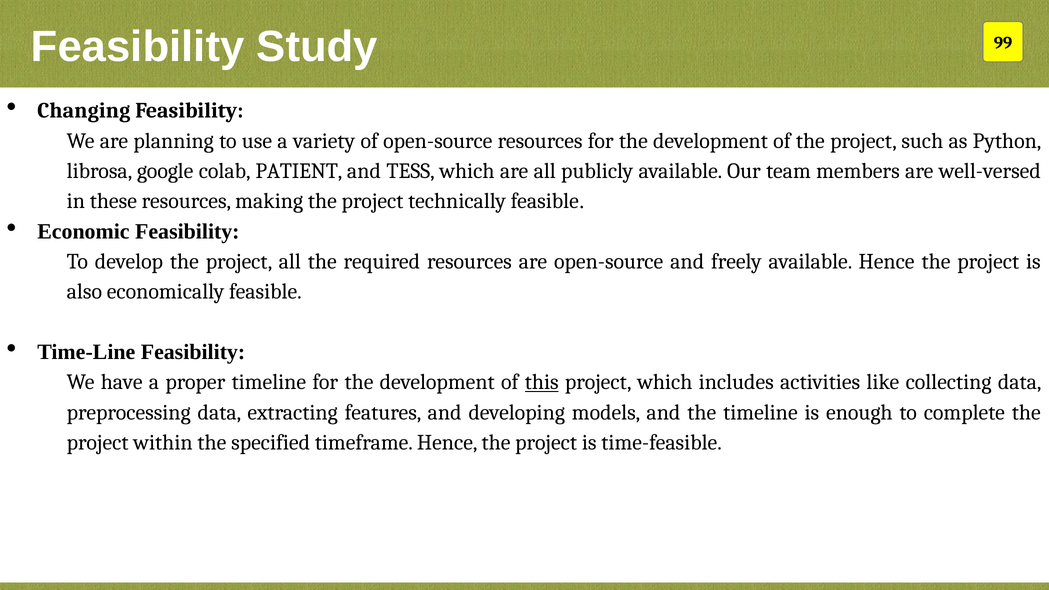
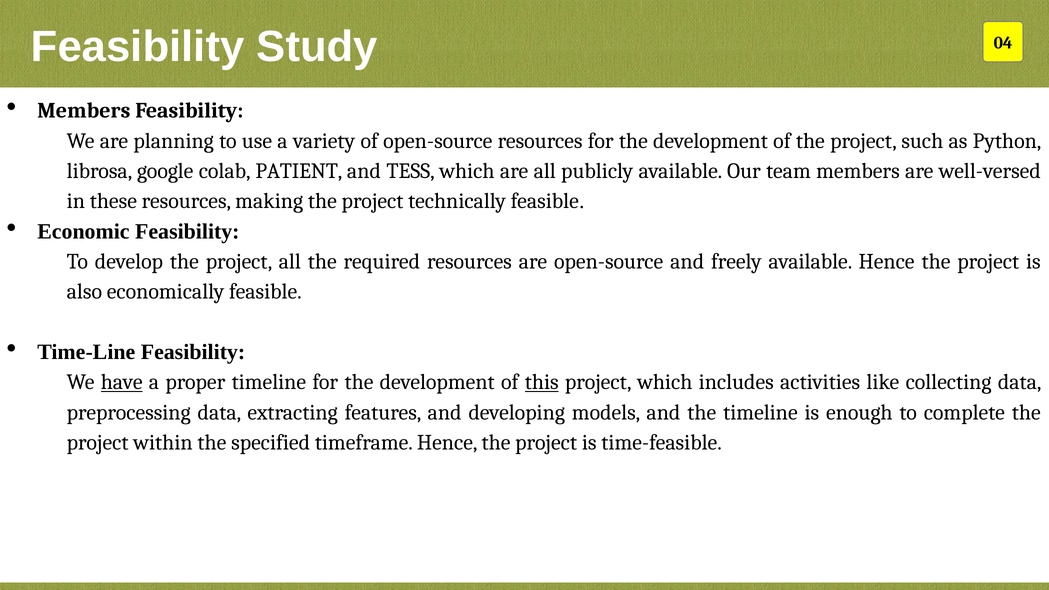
99: 99 -> 04 (1003, 43)
Changing: Changing -> Members (84, 111)
have underline: none -> present (122, 382)
